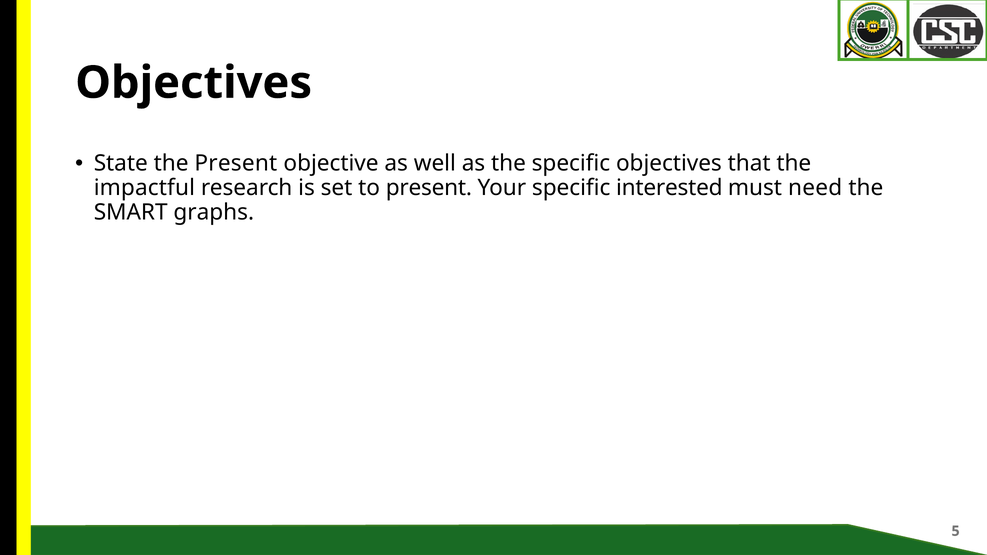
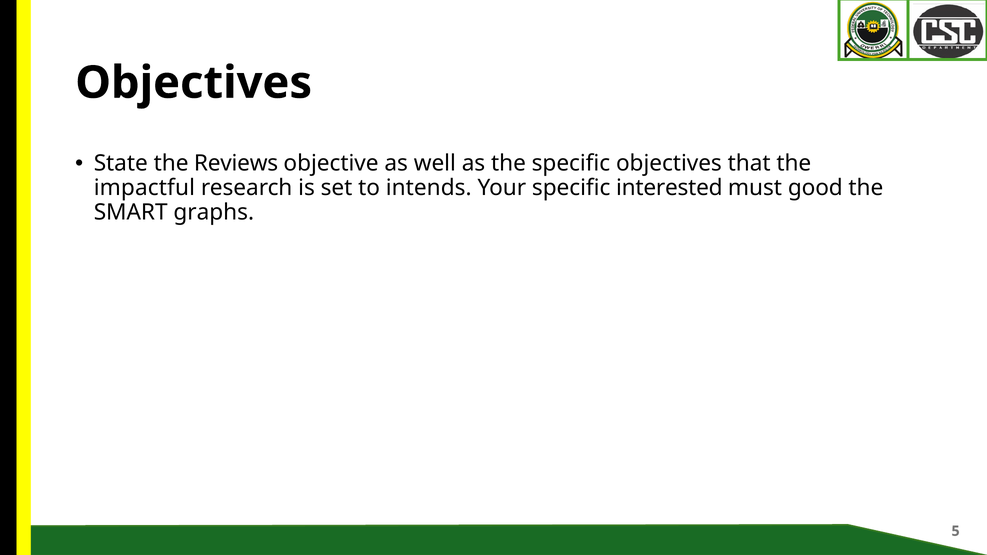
the Present: Present -> Reviews (236, 164)
to present: present -> intends (429, 188)
need: need -> good (815, 188)
